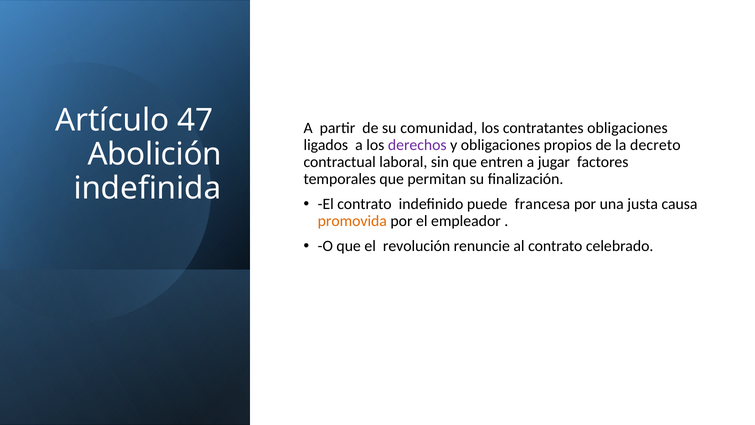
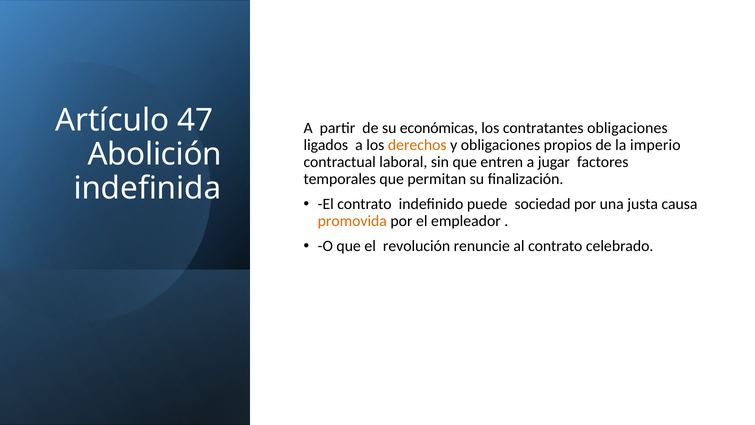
comunidad: comunidad -> económicas (439, 128)
derechos colour: purple -> orange (417, 145)
decreto: decreto -> imperio (655, 145)
francesa: francesa -> sociedad (543, 204)
